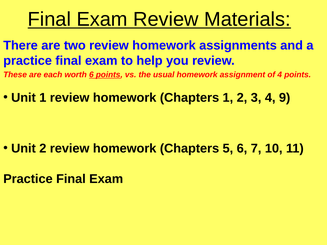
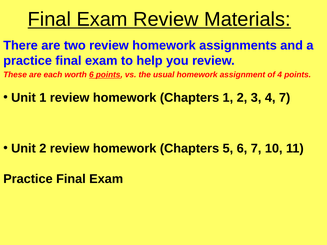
4 9: 9 -> 7 (285, 98)
